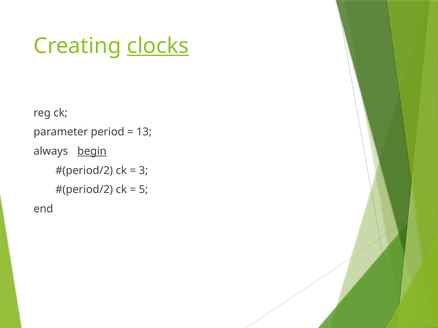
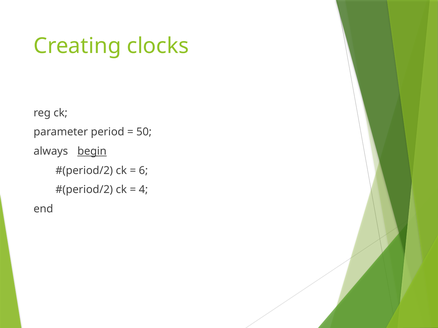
clocks underline: present -> none (158, 46)
13: 13 -> 50 (144, 132)
3: 3 -> 6 (143, 171)
5: 5 -> 4 (143, 190)
